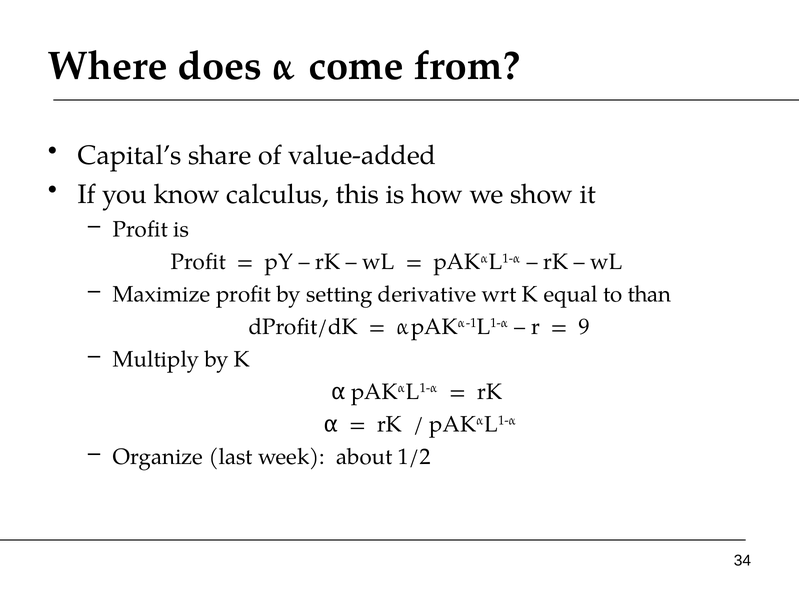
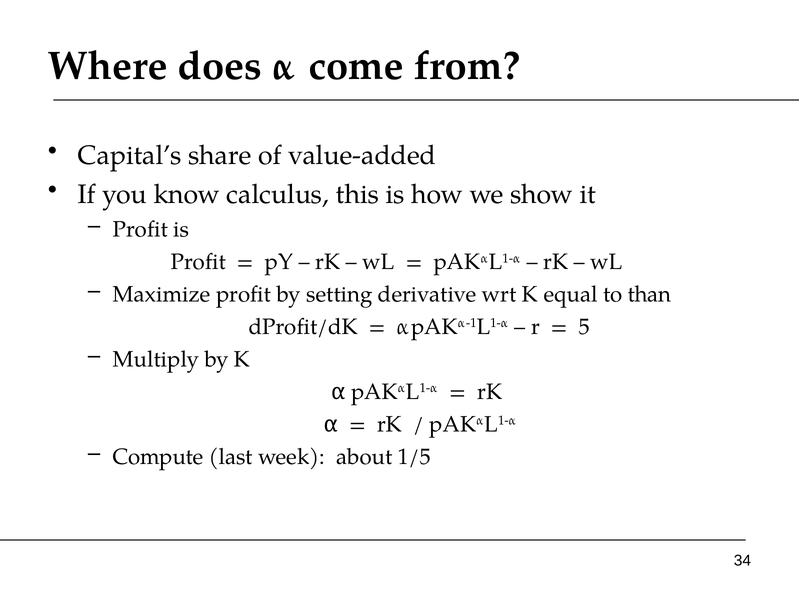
9: 9 -> 5 (584, 326)
Organize: Organize -> Compute (158, 456)
1/2: 1/2 -> 1/5 (414, 456)
